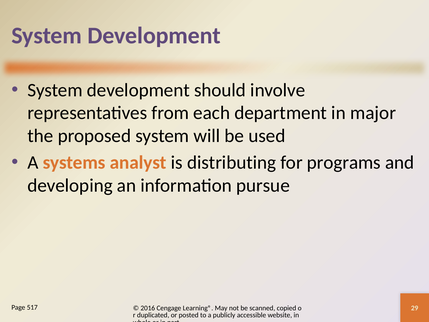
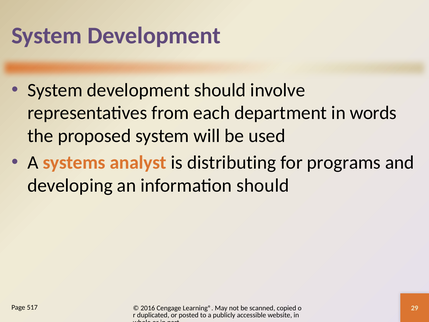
major: major -> words (373, 113)
information pursue: pursue -> should (263, 185)
